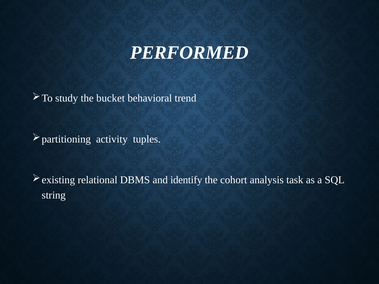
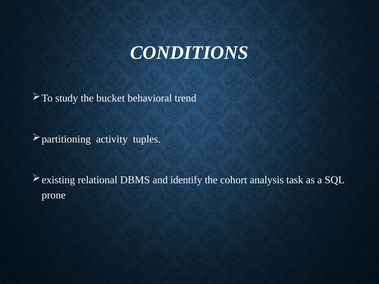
PERFORMED: PERFORMED -> CONDITIONS (189, 53)
string: string -> prone (54, 195)
